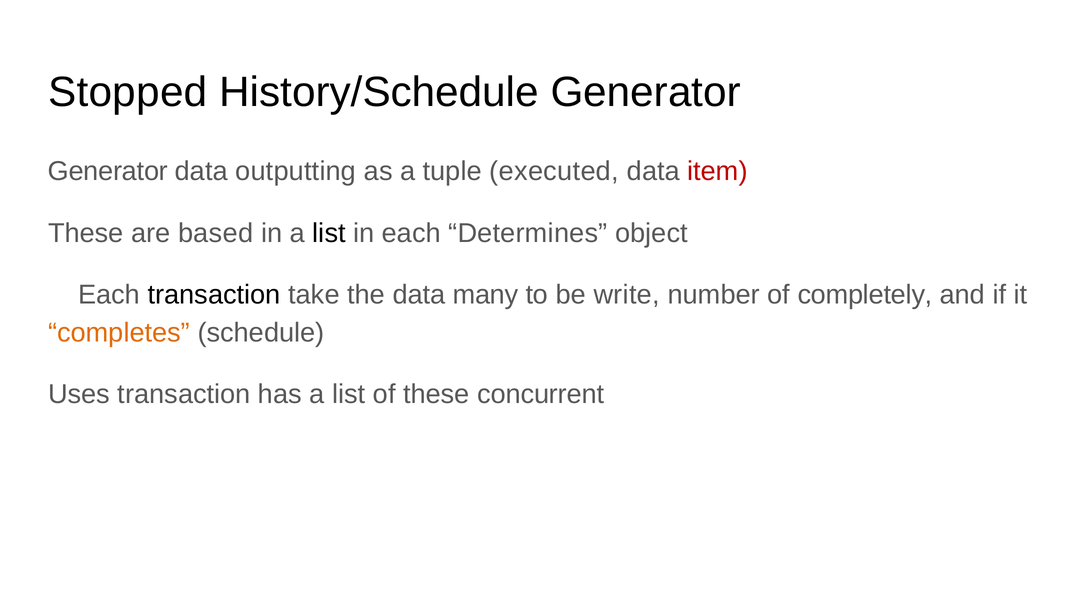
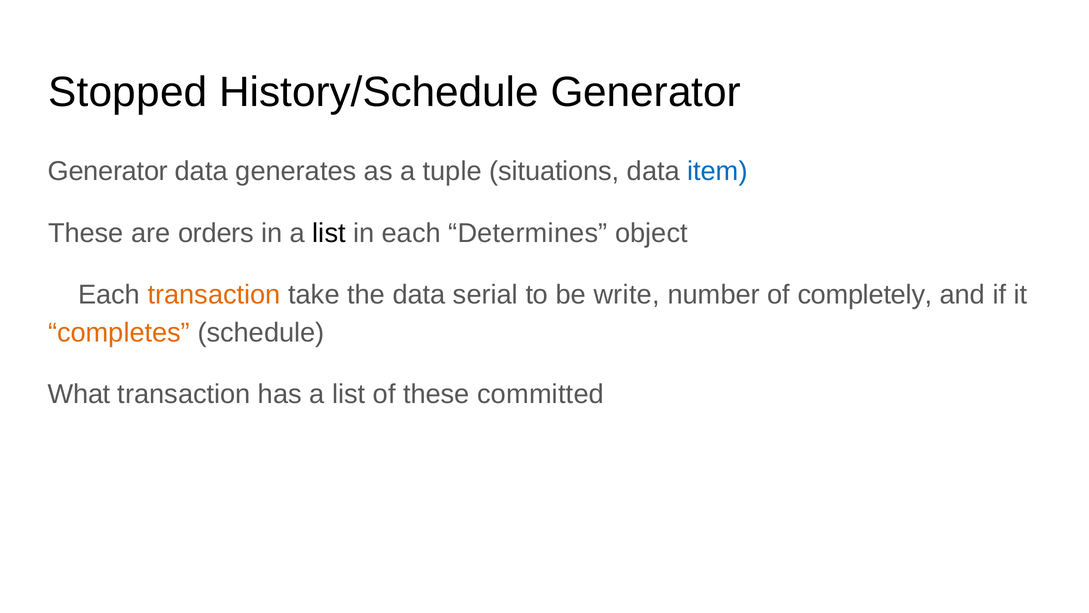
outputting: outputting -> generates (296, 171)
executed: executed -> situations (554, 171)
item colour: red -> blue (718, 171)
based: based -> orders (216, 233)
transaction colour: black -> orange (214, 295)
many: many -> serial (485, 295)
Uses: Uses -> What (79, 394)
concurrent: concurrent -> committed (541, 394)
